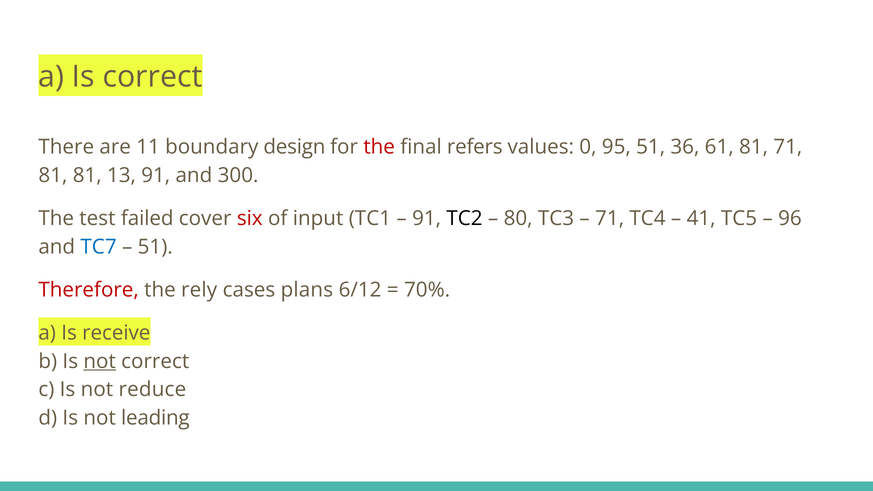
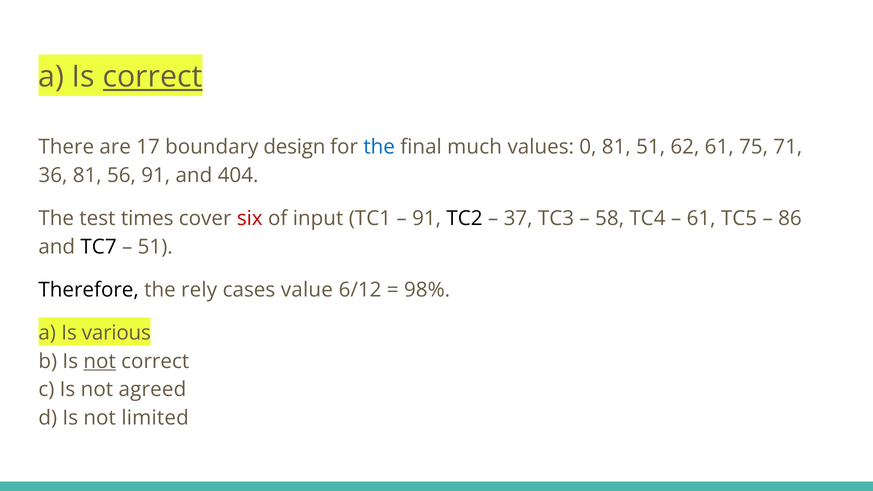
correct underline: none -> present (153, 77)
11: 11 -> 17 (148, 147)
the colour: red -> blue (379, 147)
refers: refers -> much (475, 147)
0 95: 95 -> 81 (616, 147)
36: 36 -> 62 (685, 147)
61 81: 81 -> 75 (753, 147)
81: 81 -> 36 (53, 176)
13: 13 -> 56 (121, 176)
300: 300 -> 404 (238, 176)
failed: failed -> times (147, 219)
80: 80 -> 37 (518, 219)
71: 71 -> 58 (610, 219)
41: 41 -> 61 (701, 219)
96: 96 -> 86 (790, 219)
TC7 colour: blue -> black (99, 247)
Therefore colour: red -> black (89, 290)
plans: plans -> value (307, 290)
70%: 70% -> 98% (427, 290)
receive: receive -> various (116, 333)
reduce: reduce -> agreed (152, 390)
leading: leading -> limited (155, 418)
